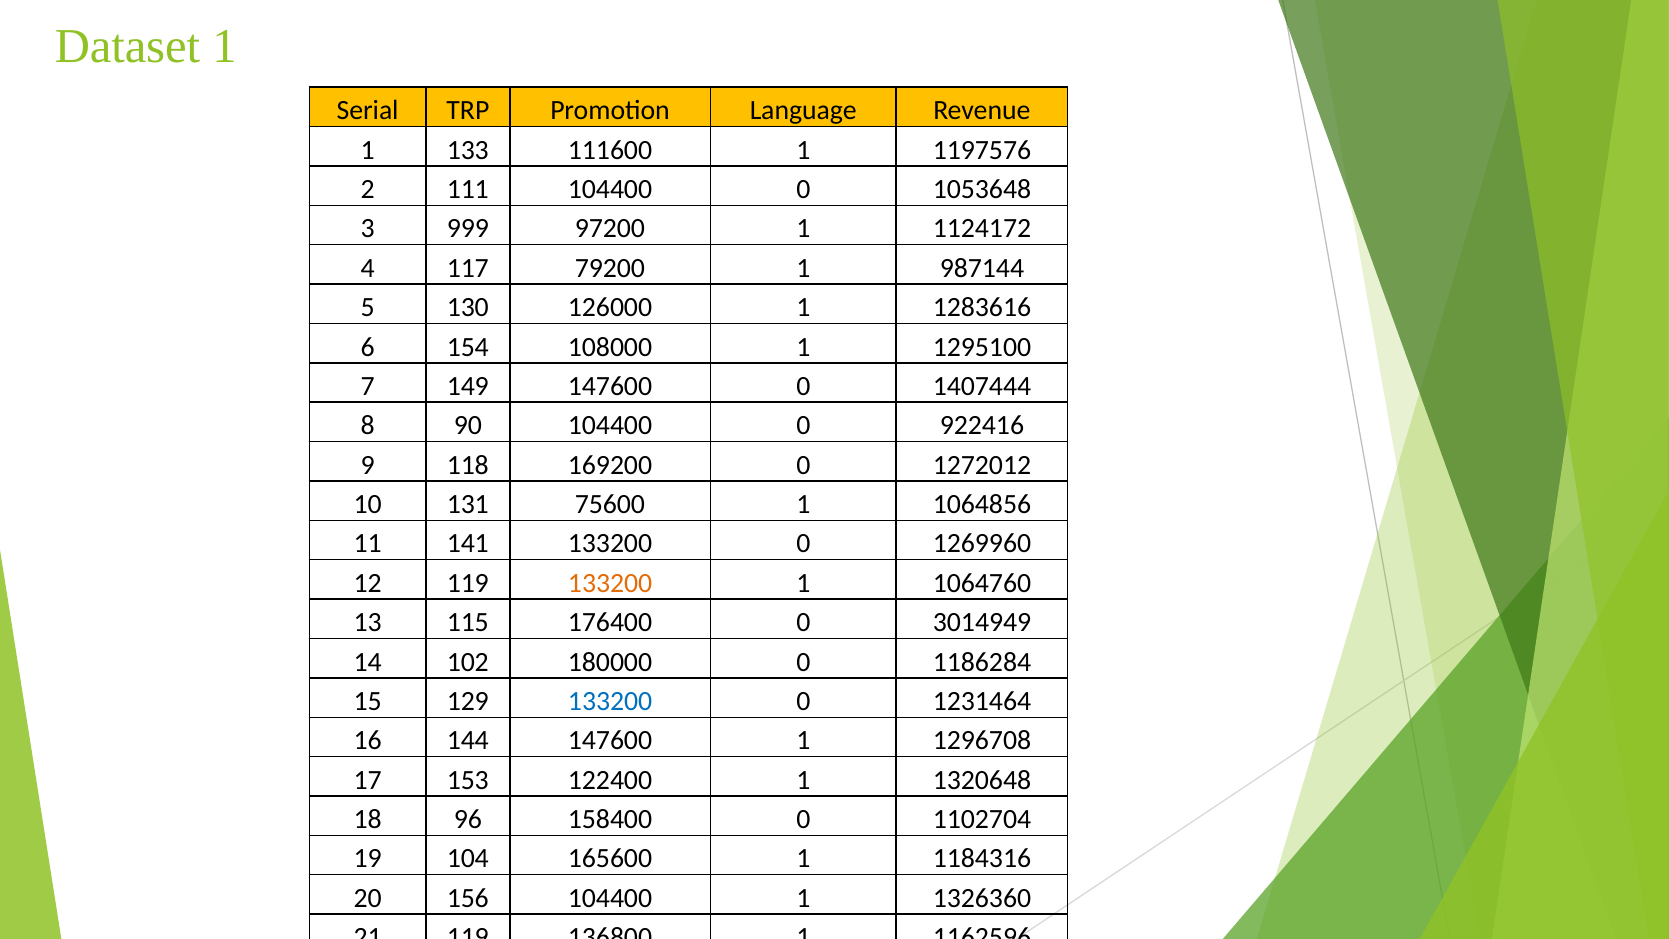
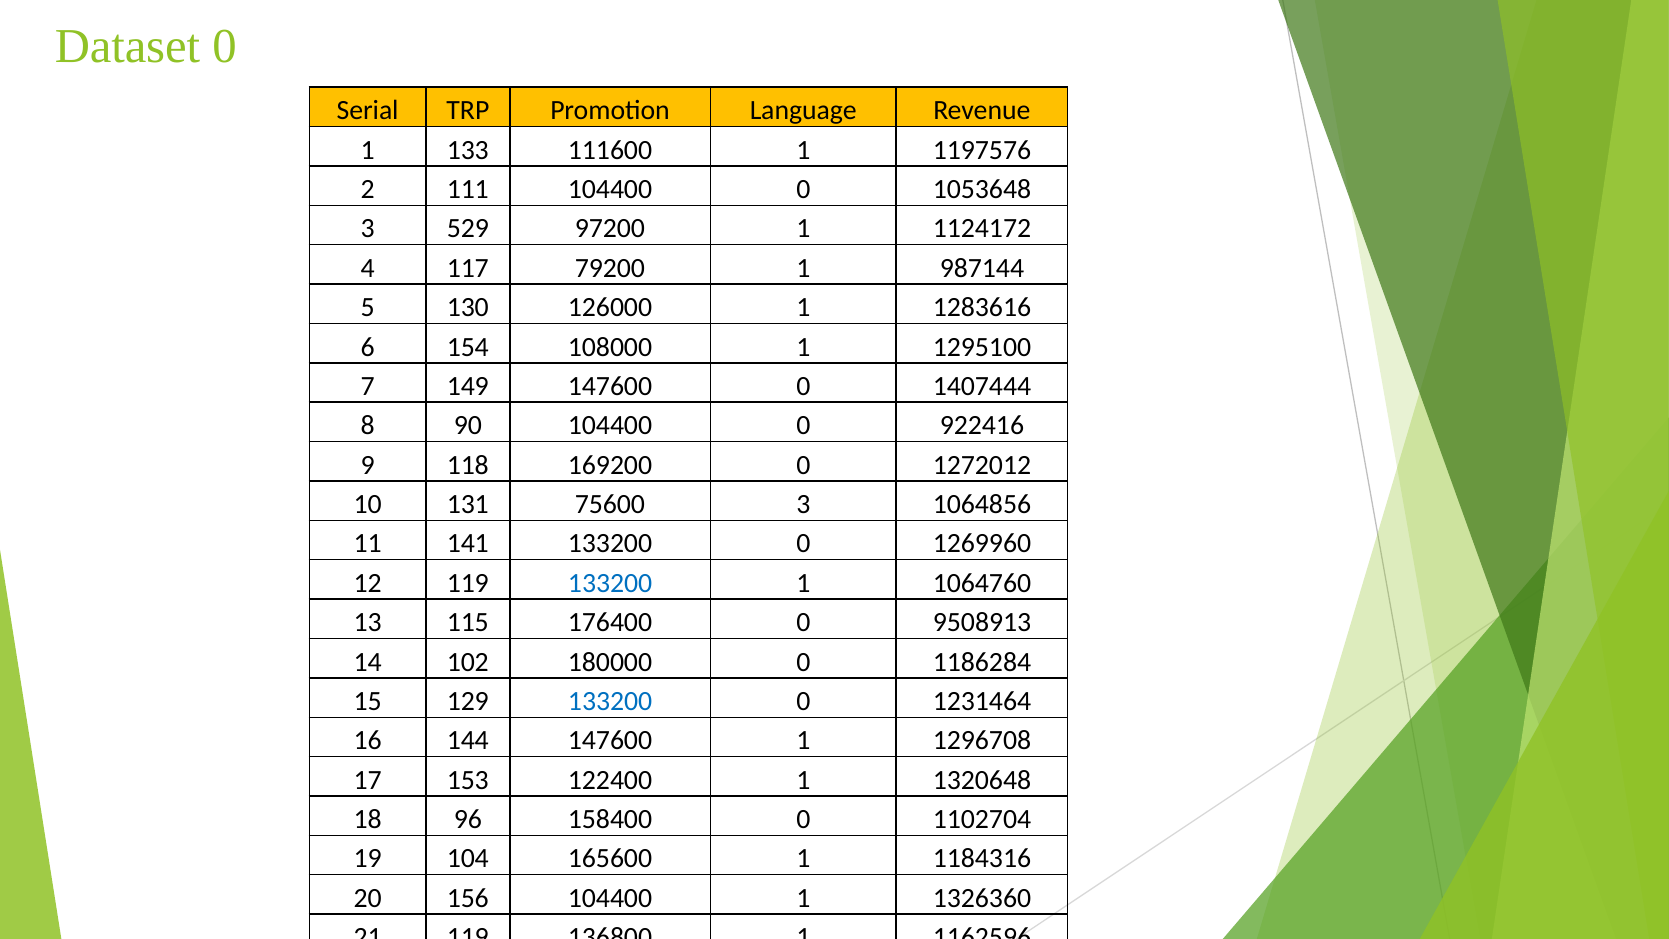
Dataset 1: 1 -> 0 (224, 46)
999: 999 -> 529 (468, 229)
75600 1: 1 -> 3 (803, 504)
133200 colour: orange -> blue (610, 583)
3014949: 3014949 -> 9508913 (982, 622)
